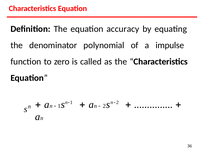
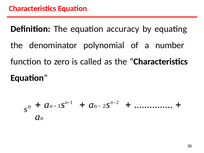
impulse: impulse -> number (170, 45)
